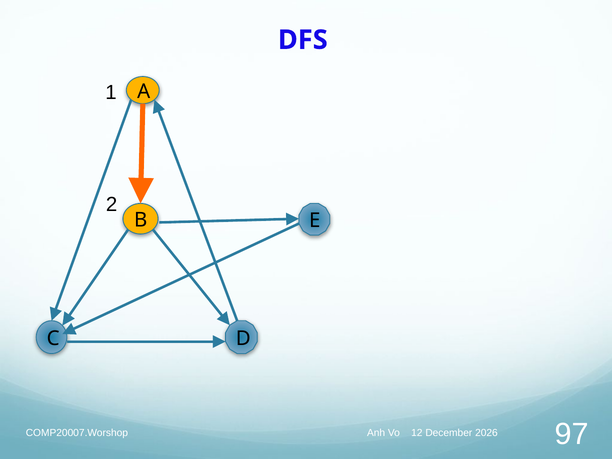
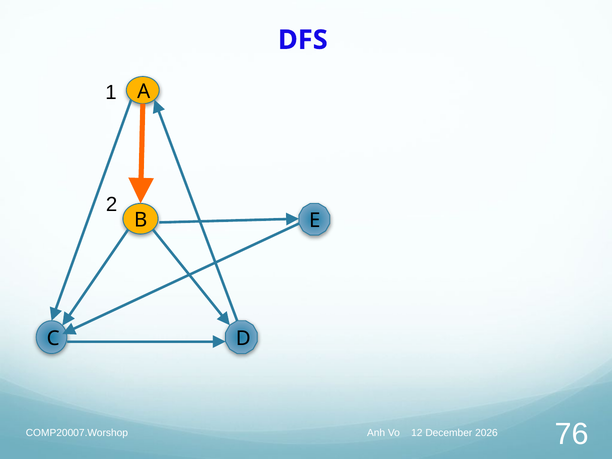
97: 97 -> 76 (572, 434)
